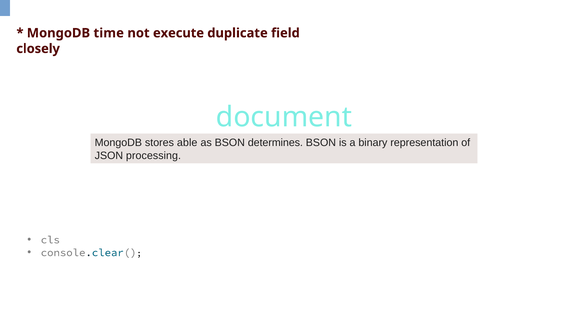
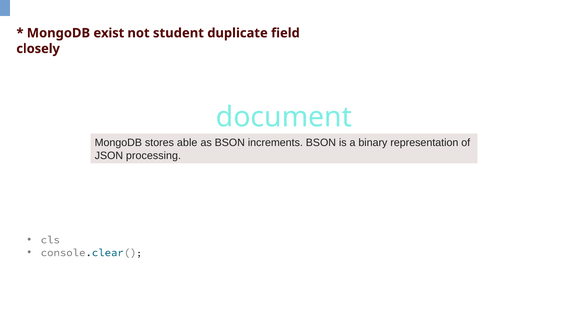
time: time -> exist (109, 33)
execute: execute -> student (178, 33)
determines: determines -> increments (275, 143)
